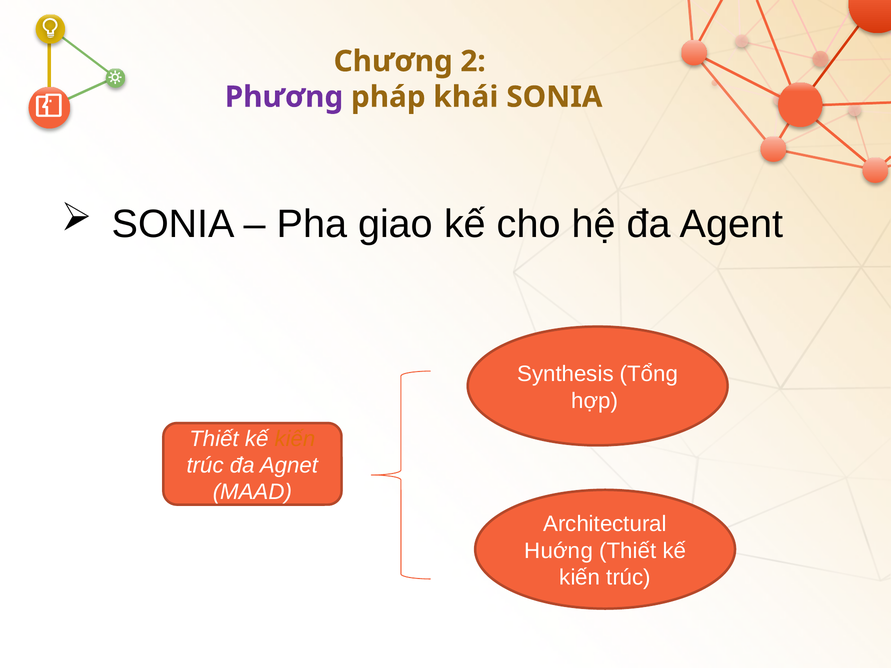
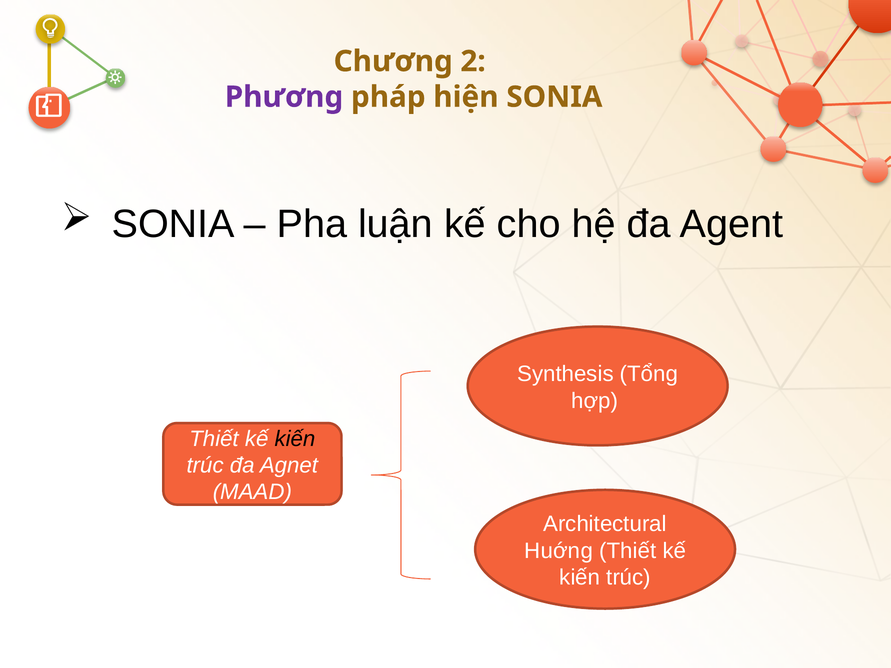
khái: khái -> hiện (466, 97)
giao: giao -> luận (396, 224)
kiến colour: orange -> black (295, 439)
